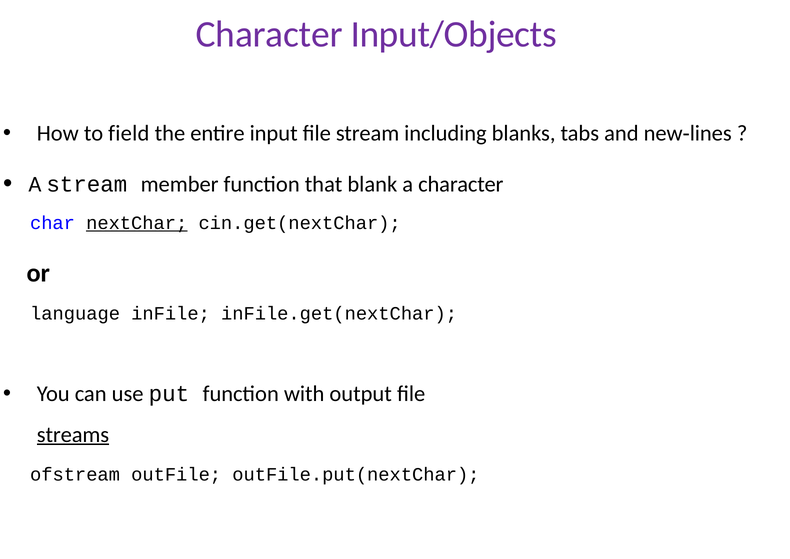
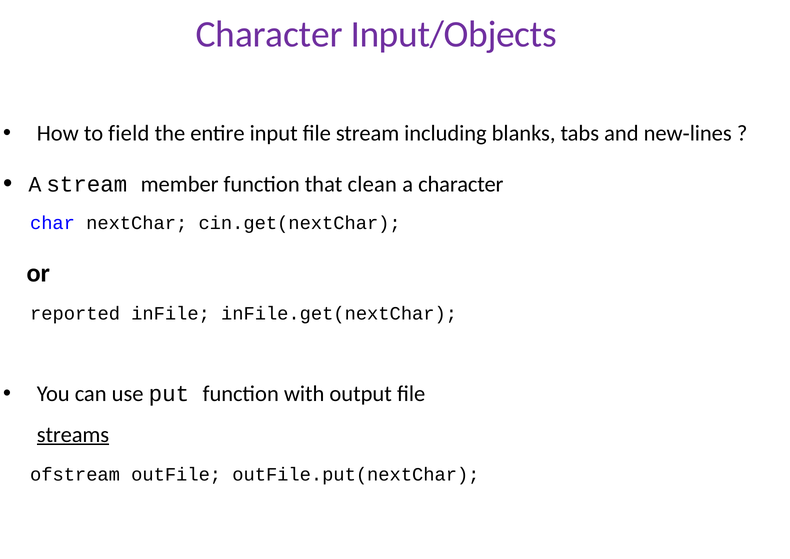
blank: blank -> clean (372, 184)
nextChar underline: present -> none (137, 223)
language: language -> reported (75, 313)
